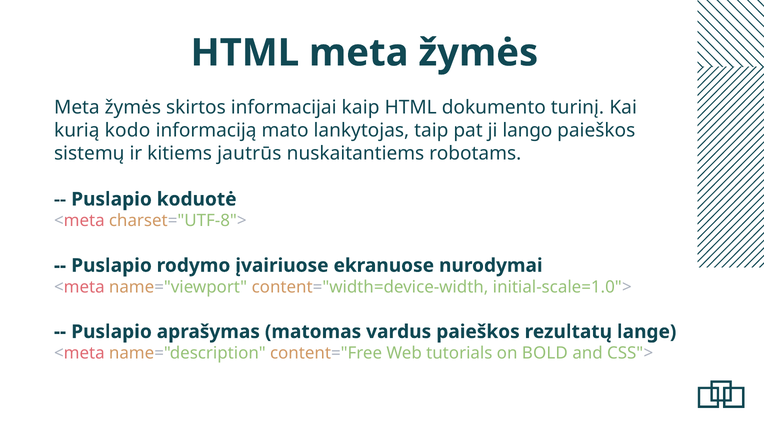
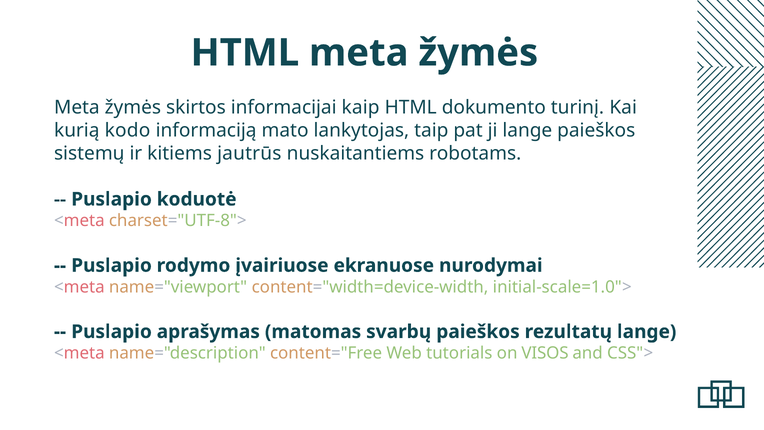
ji lango: lango -> lange (527, 130)
vardus: vardus -> svarbų (399, 332)
BOLD: BOLD -> VISOS (545, 353)
